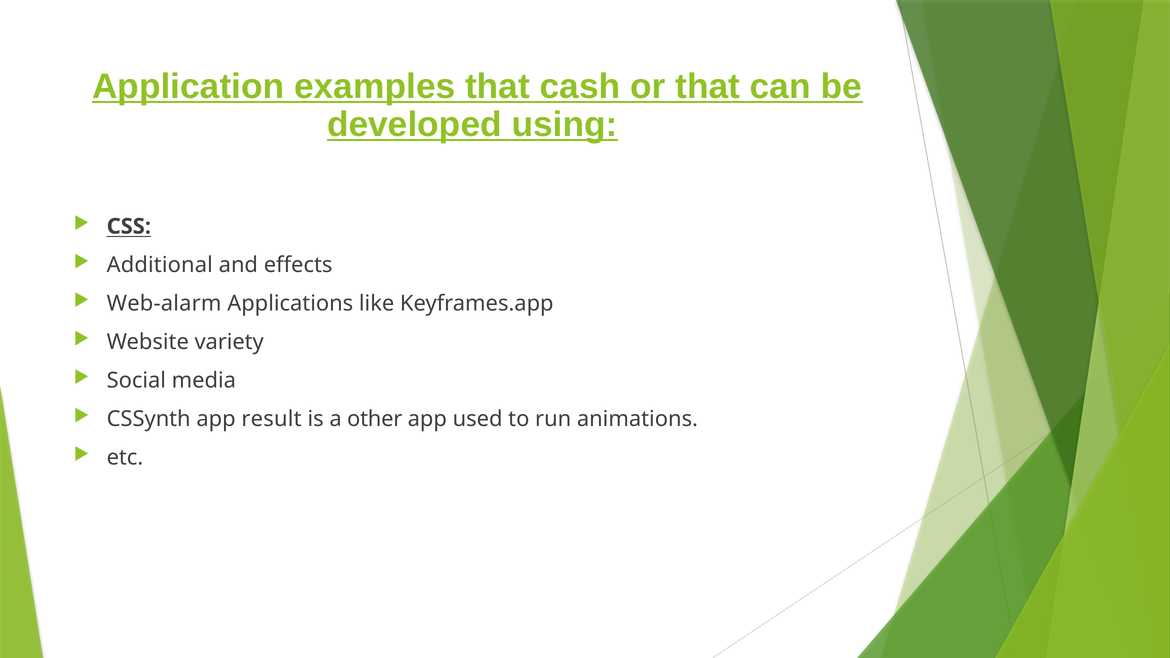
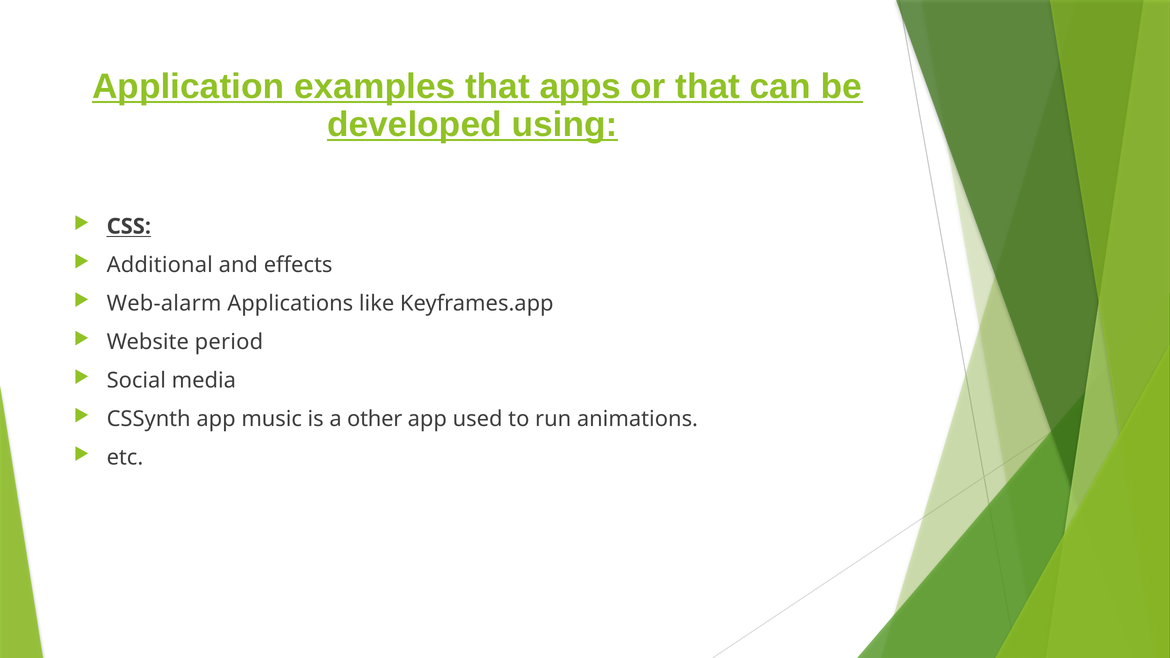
cash: cash -> apps (580, 87)
variety: variety -> period (229, 342)
result: result -> music (272, 419)
